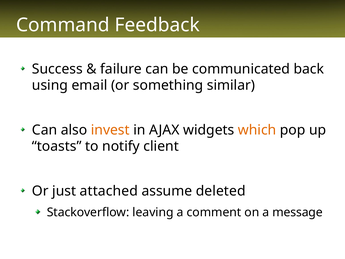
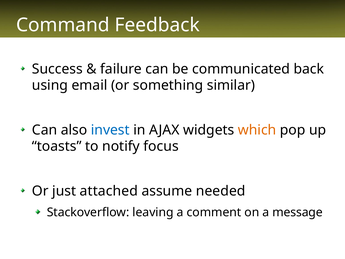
invest colour: orange -> blue (110, 130)
client: client -> focus (161, 146)
deleted: deleted -> needed (221, 191)
